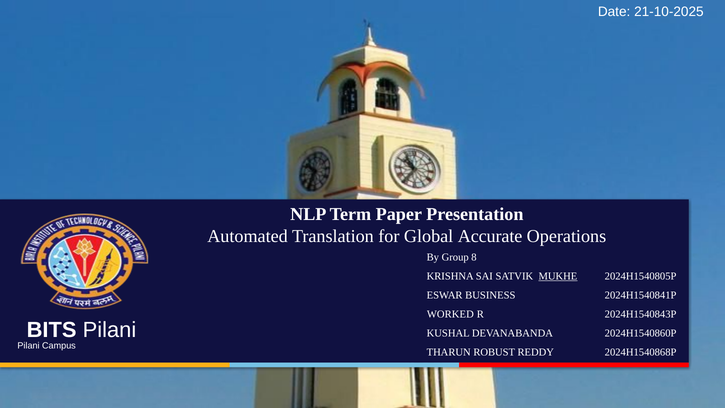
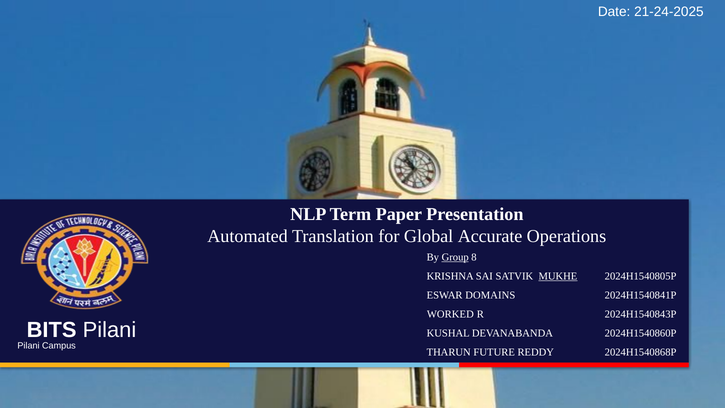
21-10-2025: 21-10-2025 -> 21-24-2025 (669, 12)
Group underline: none -> present (455, 257)
BUSINESS: BUSINESS -> DOMAINS (490, 295)
ROBUST: ROBUST -> FUTURE (494, 352)
